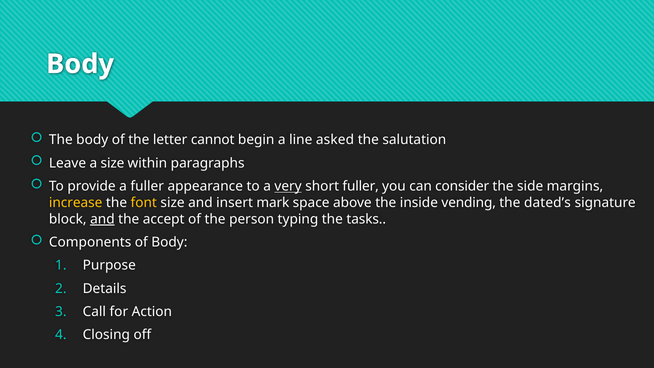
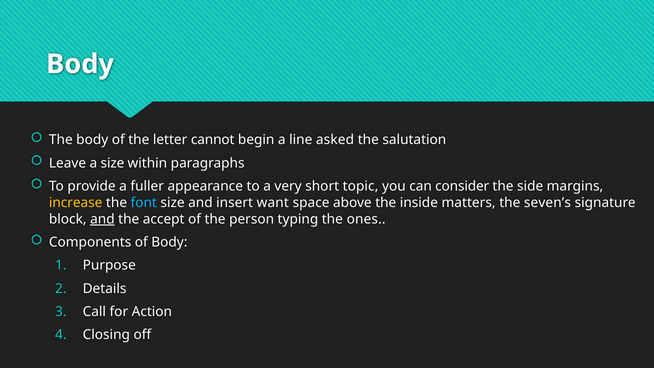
very underline: present -> none (288, 186)
short fuller: fuller -> topic (361, 186)
font colour: yellow -> light blue (144, 203)
mark: mark -> want (273, 203)
vending: vending -> matters (469, 203)
dated’s: dated’s -> seven’s (547, 203)
tasks: tasks -> ones (366, 219)
